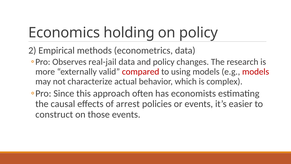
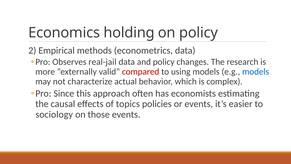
models colour: red -> blue (256, 72)
arrest: arrest -> topics (128, 104)
construct: construct -> sociology (54, 114)
